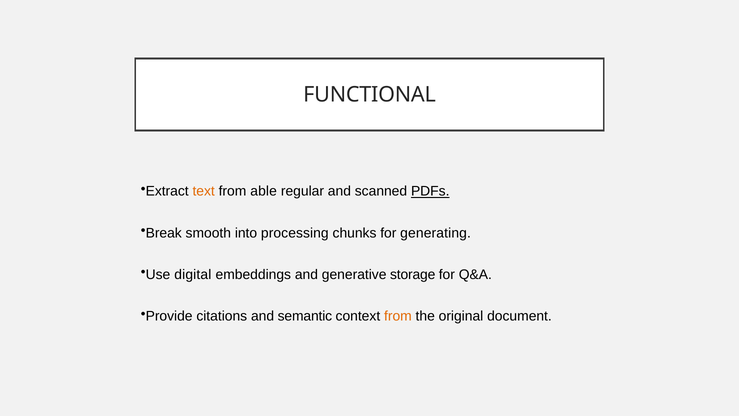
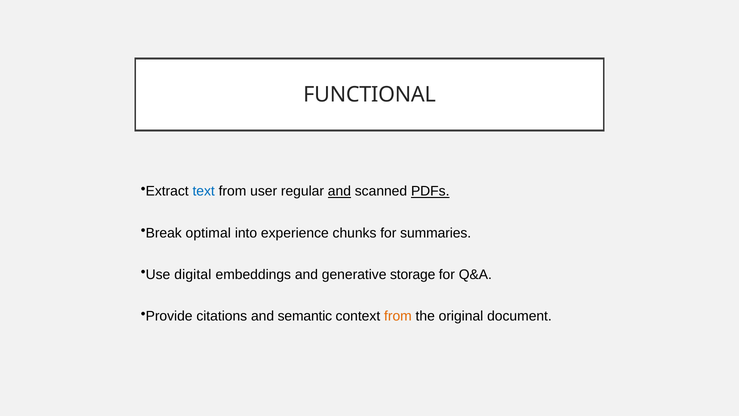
text colour: orange -> blue (204, 191)
able: able -> user (264, 191)
and underline: none -> present (339, 191)
smooth: smooth -> optimal (208, 233)
processing: processing -> experience (295, 233)
generating: generating -> summaries (436, 233)
